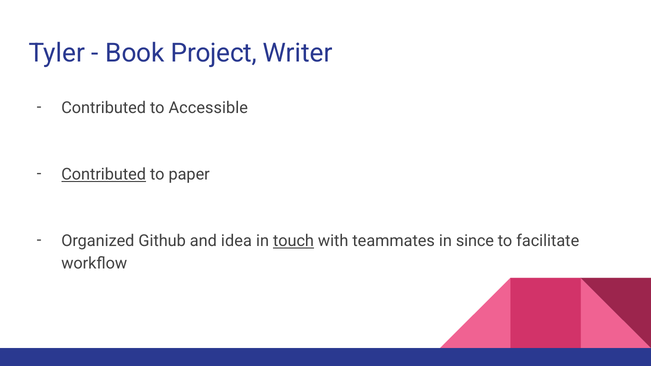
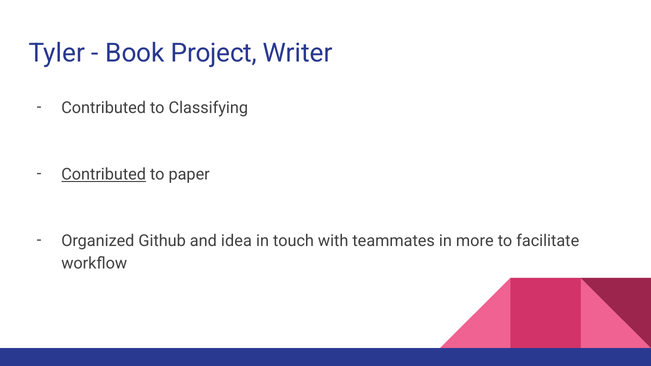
Accessible: Accessible -> Classifying (208, 108)
touch underline: present -> none (294, 241)
since: since -> more (475, 241)
